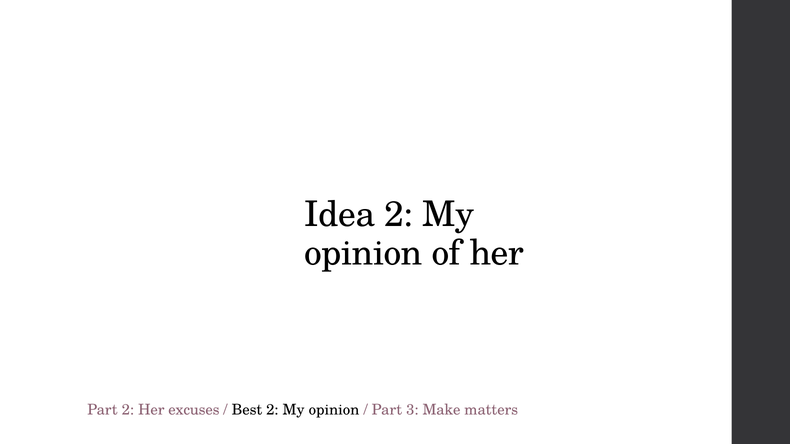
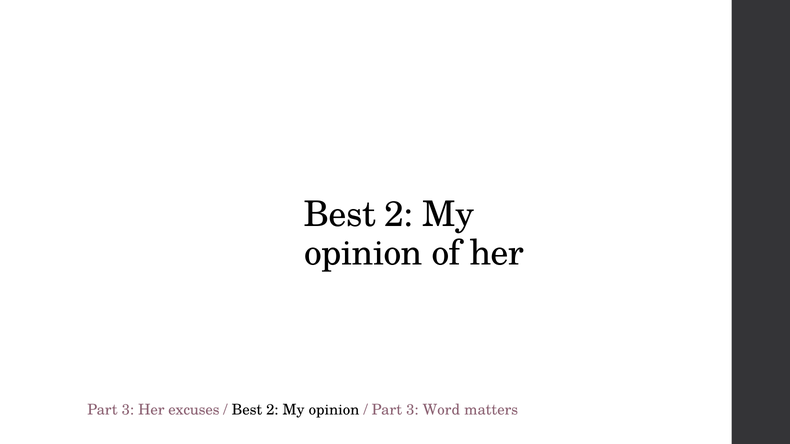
Idea: Idea -> Best (340, 215)
2: 2 -> 3 (128, 410)
Make: Make -> Word (441, 410)
